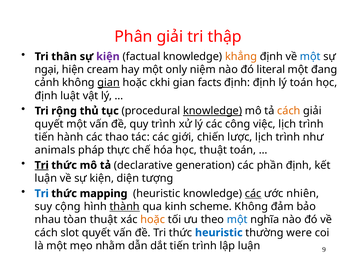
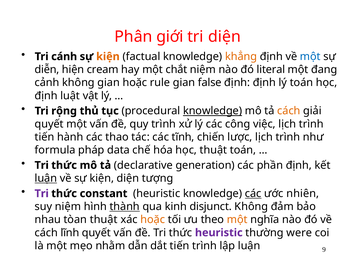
Phân giải: giải -> giới (170, 37)
tri thập: thập -> diện (225, 37)
thân: thân -> cánh (64, 57)
kiện colour: purple -> orange (108, 57)
ngại: ngại -> diễn (47, 70)
only: only -> chắt (176, 70)
gian underline: present -> none (109, 83)
ckhi: ckhi -> rule (160, 83)
facts: facts -> false (210, 83)
giới: giới -> tĩnh (183, 137)
animals: animals -> formula (55, 150)
thực: thực -> data (118, 150)
Tri underline: present -> none (42, 165)
luận underline: none -> present (46, 178)
Tri colour: blue -> purple (42, 194)
mapping: mapping -> constant (104, 194)
suy cộng: cộng -> niệm (68, 207)
scheme: scheme -> disjunct (211, 207)
một colour: blue -> orange (237, 220)
slot: slot -> lĩnh (70, 233)
heuristic colour: blue -> purple (219, 233)
